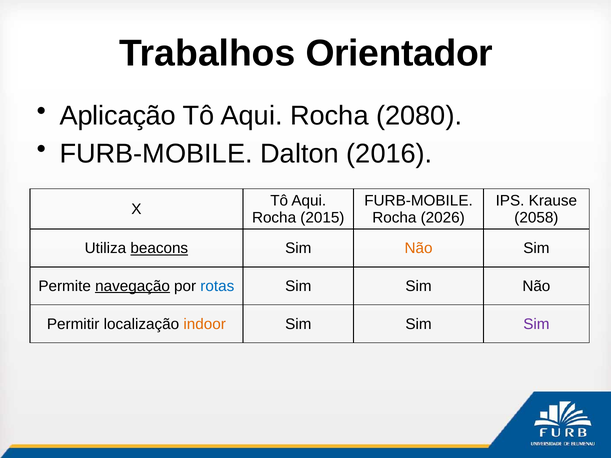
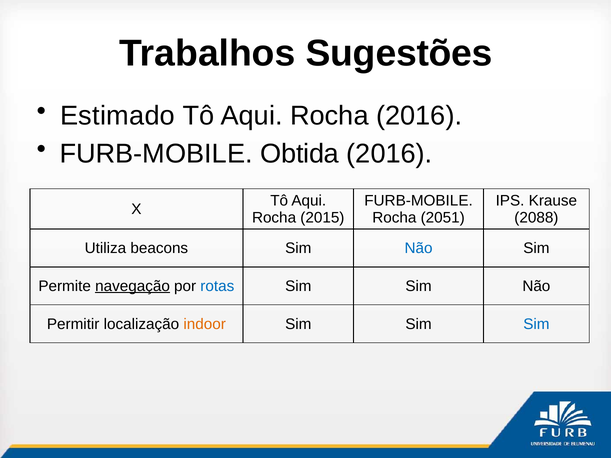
Orientador: Orientador -> Sugestões (399, 53)
Aplicação: Aplicação -> Estimado (118, 116)
Rocha 2080: 2080 -> 2016 (419, 116)
Dalton: Dalton -> Obtida (300, 154)
2026: 2026 -> 2051 (443, 218)
2058: 2058 -> 2088 (536, 218)
beacons underline: present -> none (159, 248)
Não colour: orange -> blue (419, 248)
Sim colour: purple -> blue (536, 324)
